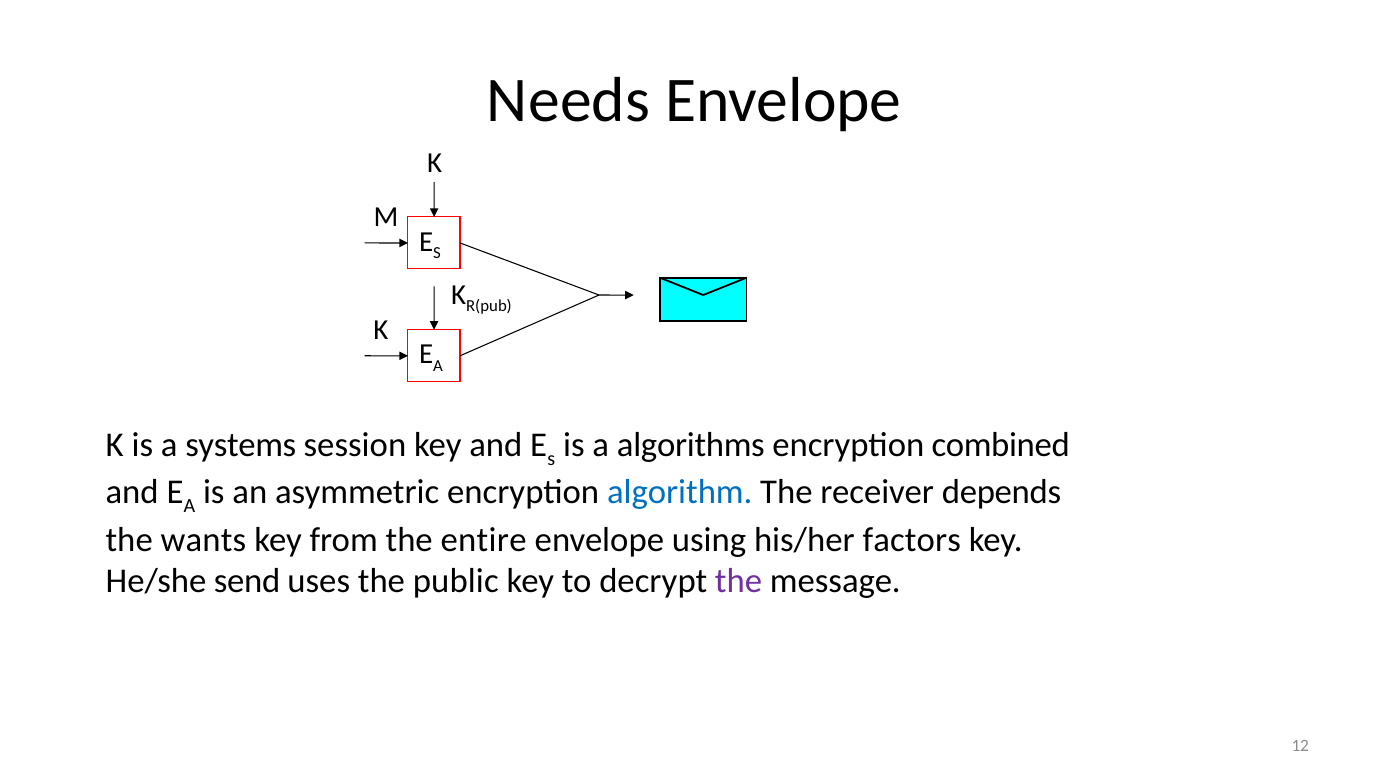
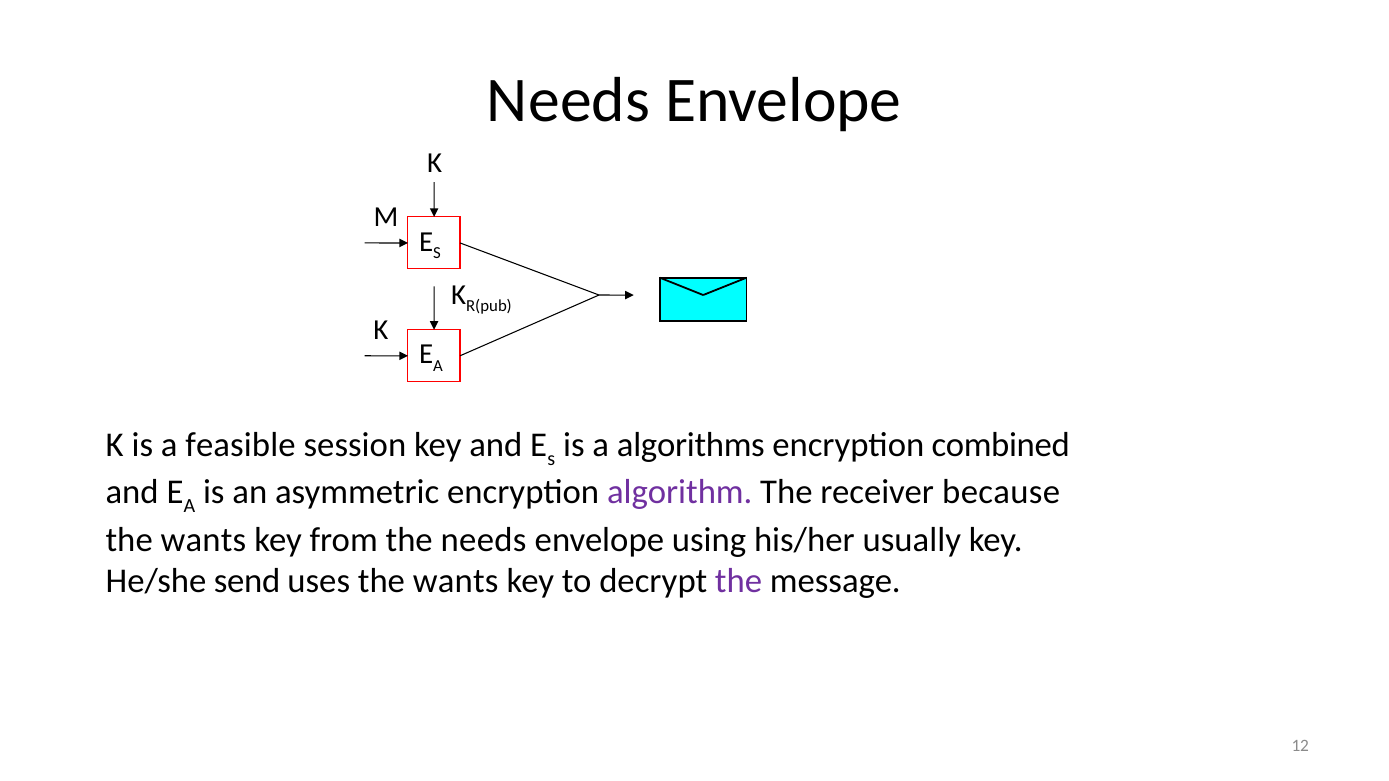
systems: systems -> feasible (241, 445)
algorithm colour: blue -> purple (680, 492)
depends: depends -> because (1001, 492)
the entire: entire -> needs (484, 540)
factors: factors -> usually (912, 540)
uses the public: public -> wants (456, 582)
